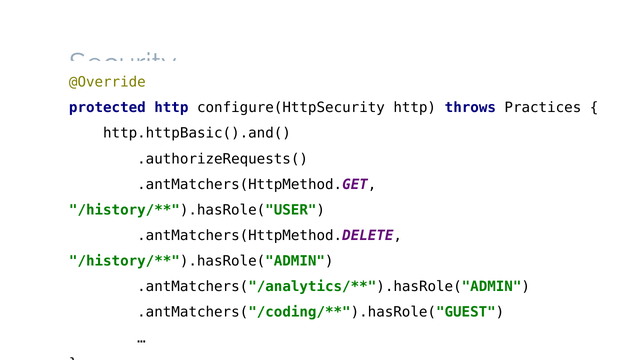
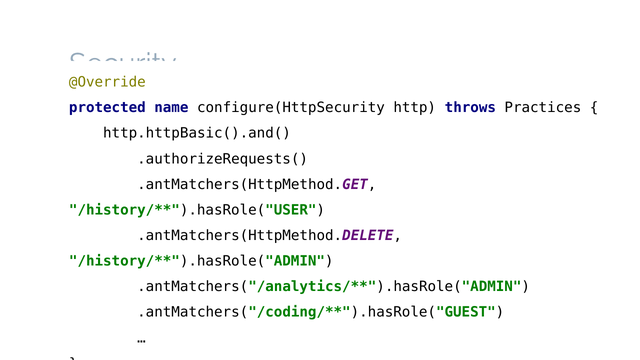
protected http: http -> name (171, 108)
